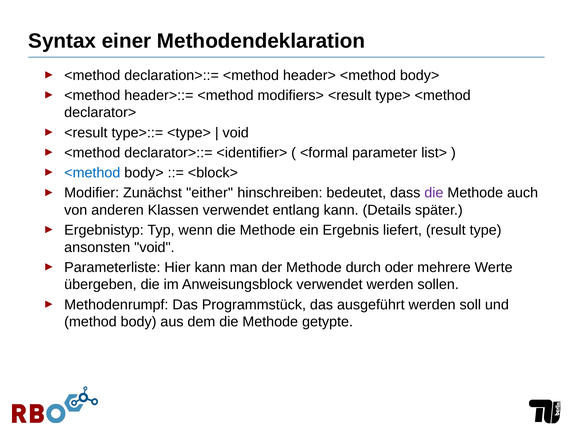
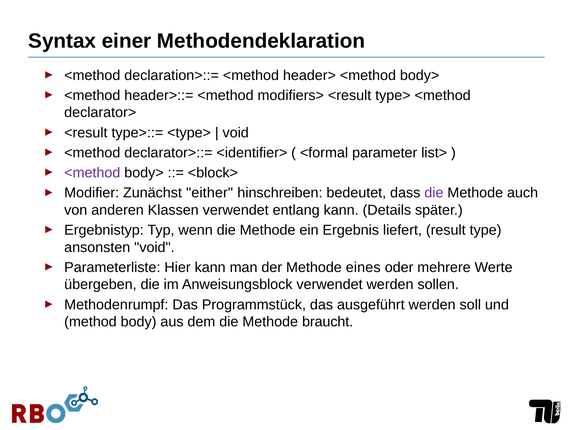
<method colour: blue -> purple (92, 173)
durch: durch -> eines (363, 267)
getypte: getypte -> braucht (328, 322)
